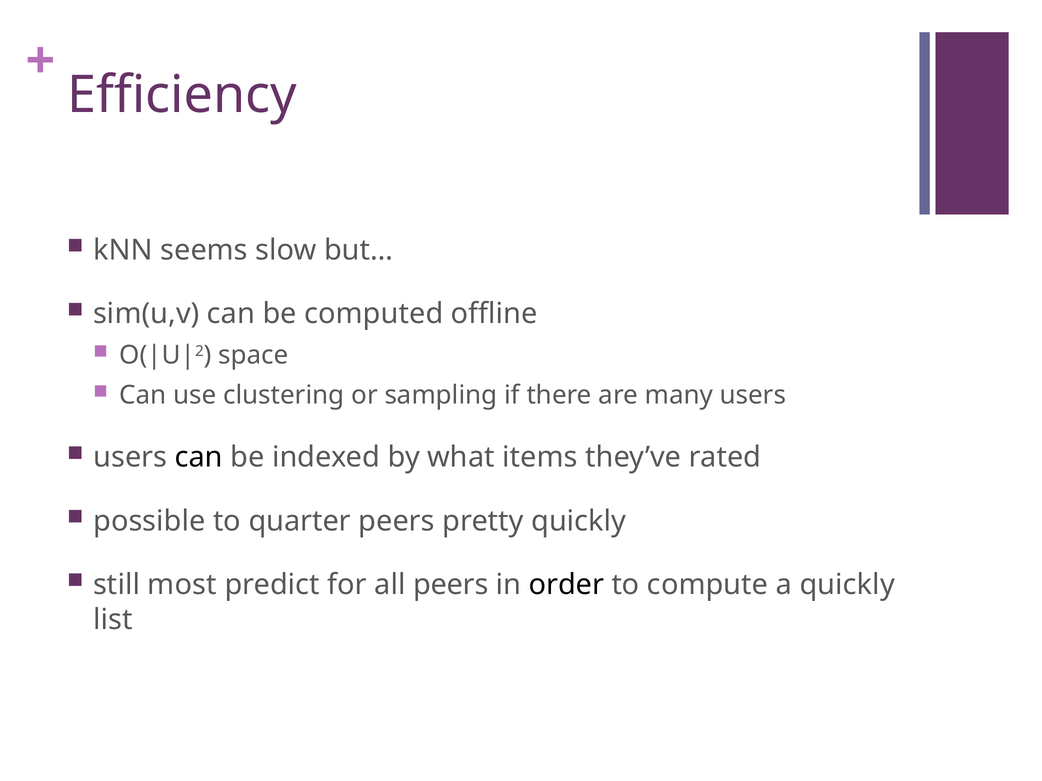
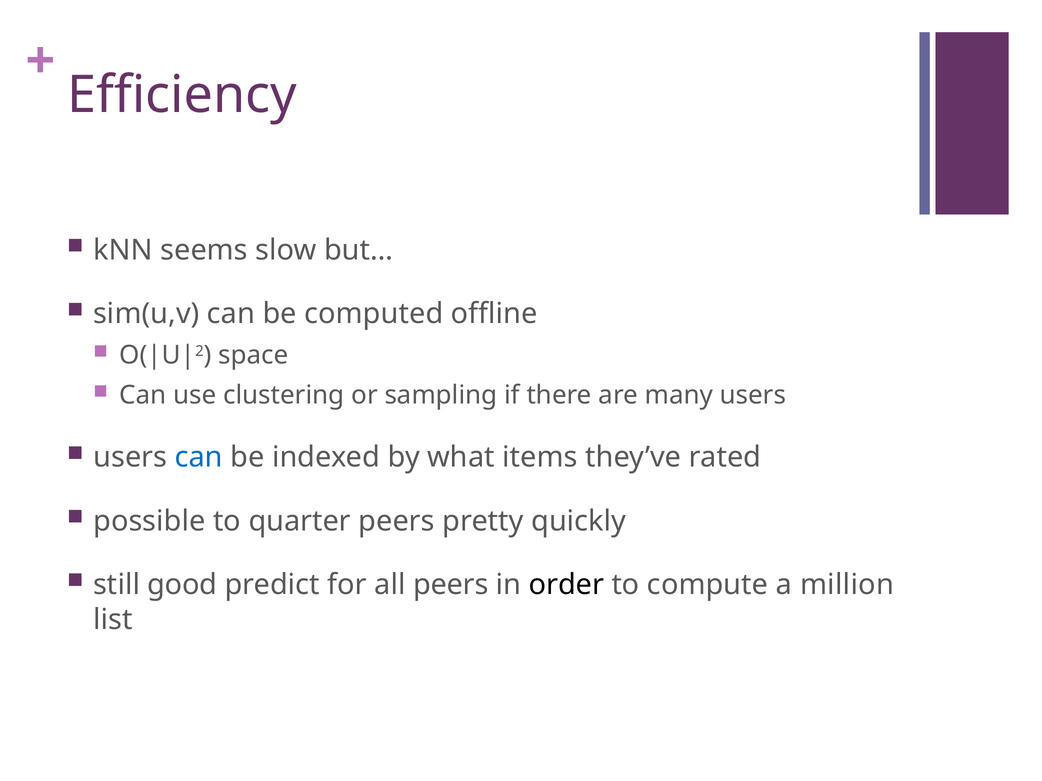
can colour: black -> blue (199, 458)
most: most -> good (182, 585)
a quickly: quickly -> million (847, 585)
